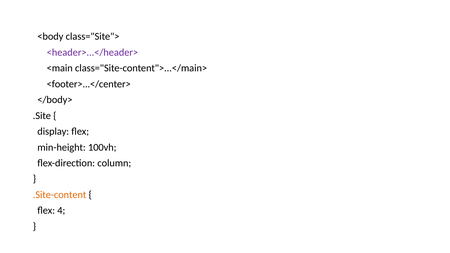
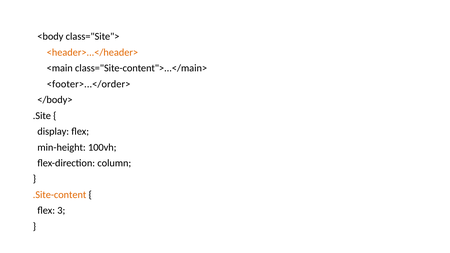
<header>...</header> colour: purple -> orange (92, 52)
<footer>...</center>: <footer>...</center> -> <footer>...</order> (89, 84)
4: 4 -> 3 (61, 211)
